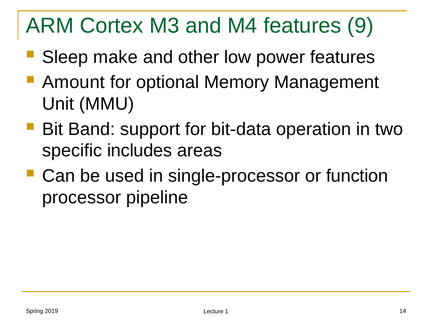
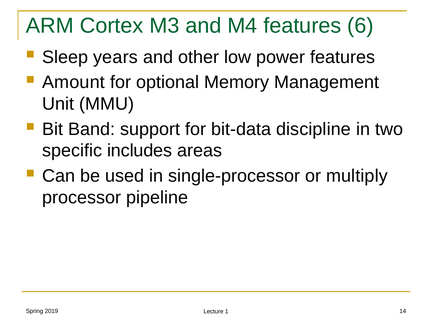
9: 9 -> 6 (361, 26)
make: make -> years (116, 57)
operation: operation -> discipline (313, 129)
function: function -> multiply (357, 176)
